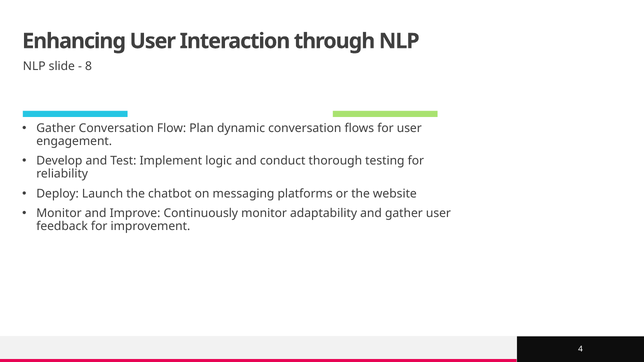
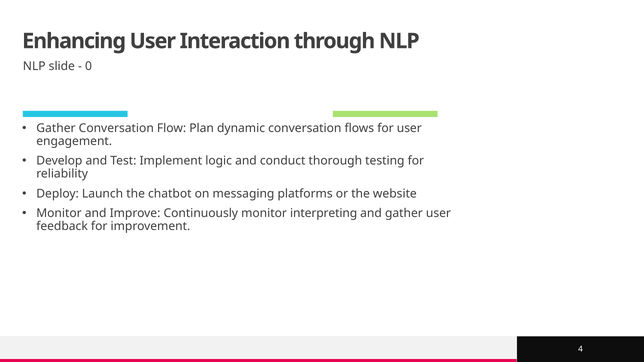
8: 8 -> 0 (89, 66)
adaptability: adaptability -> interpreting (324, 214)
